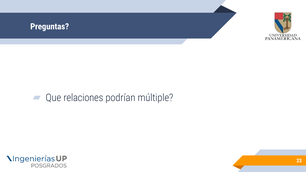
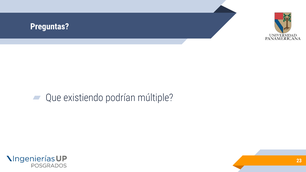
relaciones: relaciones -> existiendo (83, 98)
